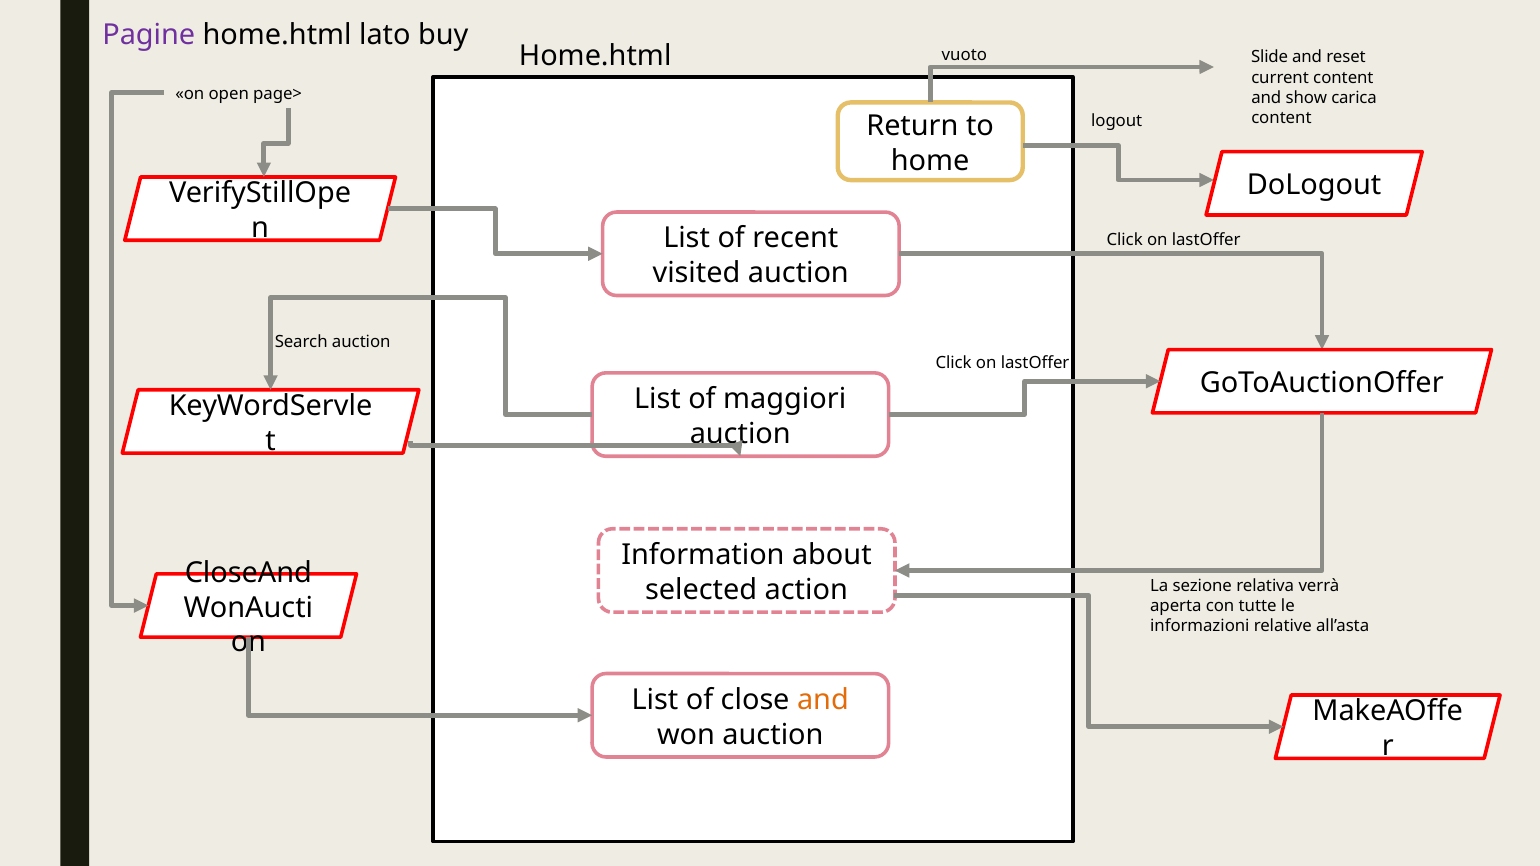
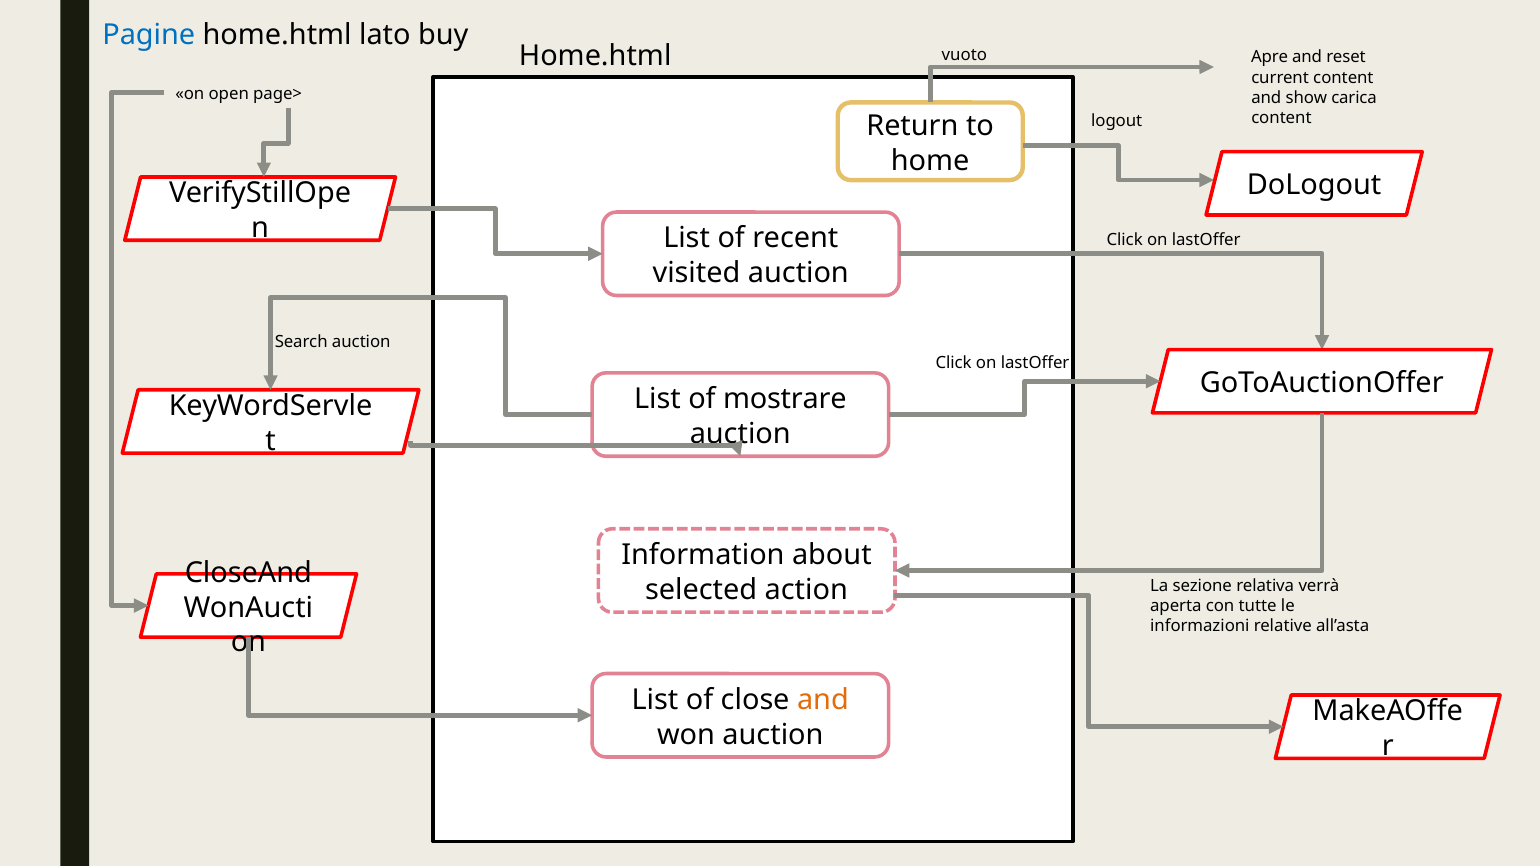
Pagine colour: purple -> blue (149, 35)
Slide: Slide -> Apre (1270, 57)
maggiori: maggiori -> mostrare (785, 399)
